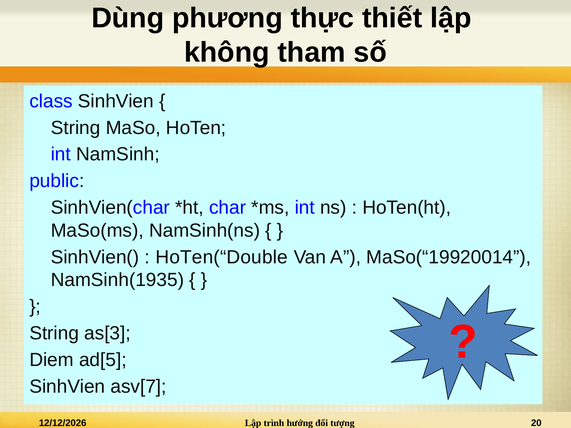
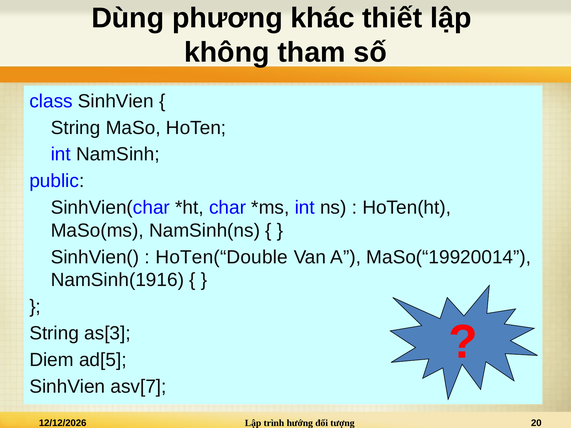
thực: thực -> khác (323, 18)
NamSinh(1935: NamSinh(1935 -> NamSinh(1916 (117, 280)
